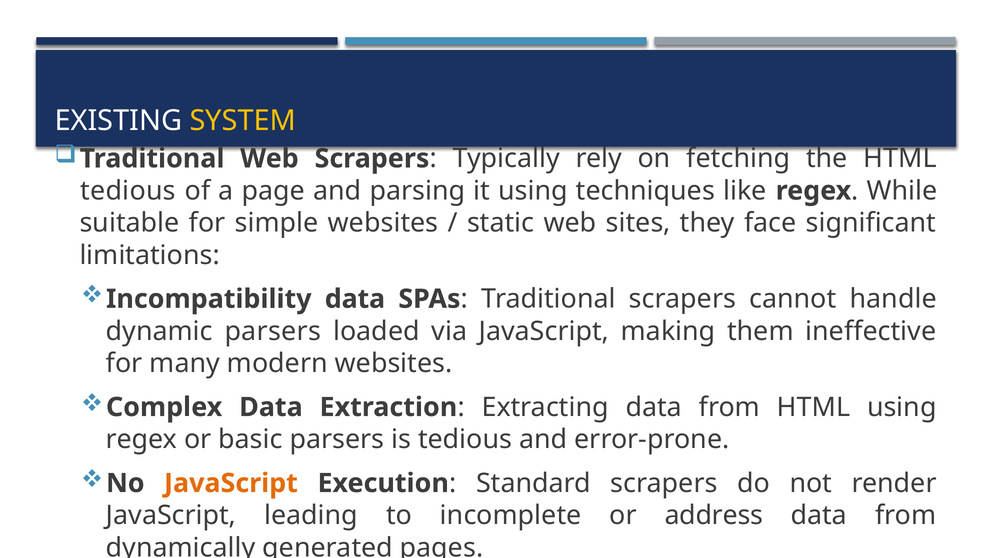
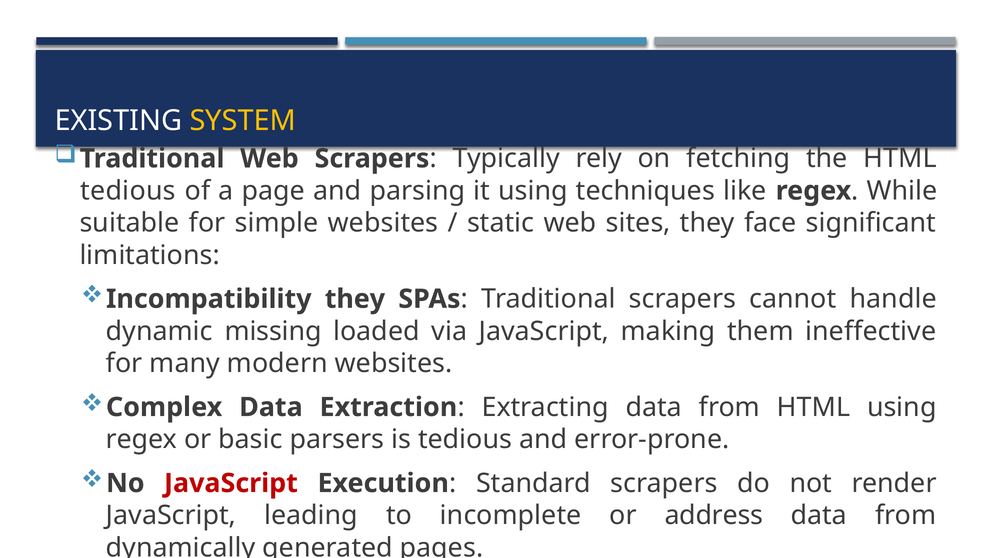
Incompatibility data: data -> they (355, 299)
dynamic parsers: parsers -> missing (273, 331)
JavaScript colour: orange -> red (231, 483)
